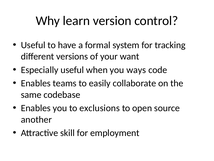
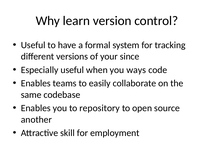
want: want -> since (130, 56)
exclusions: exclusions -> repository (100, 108)
